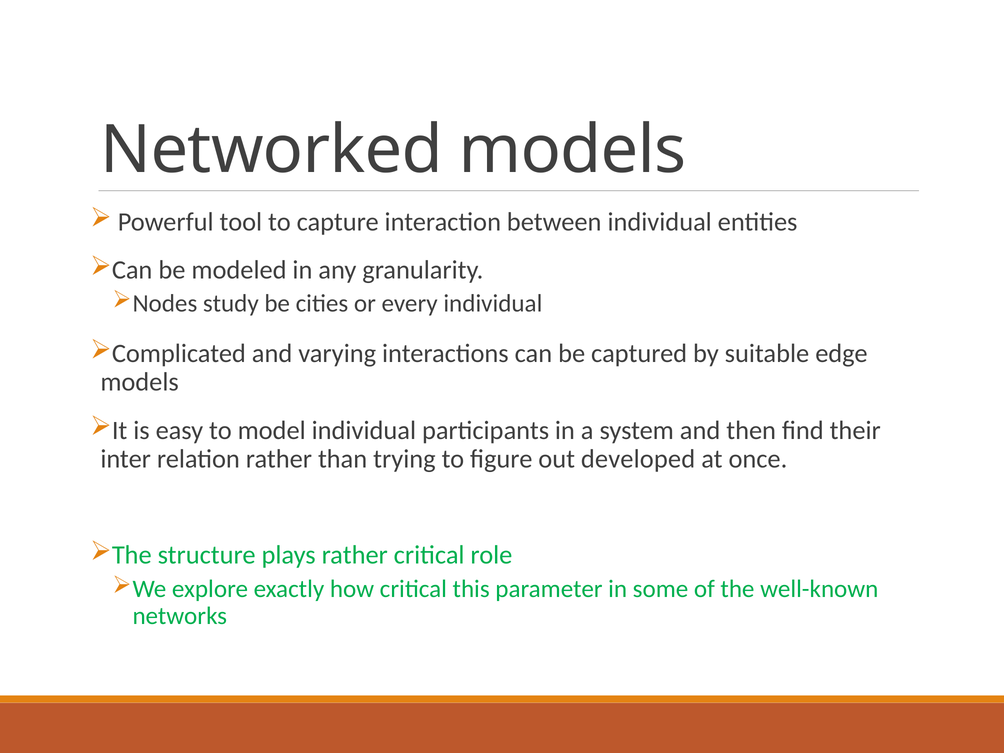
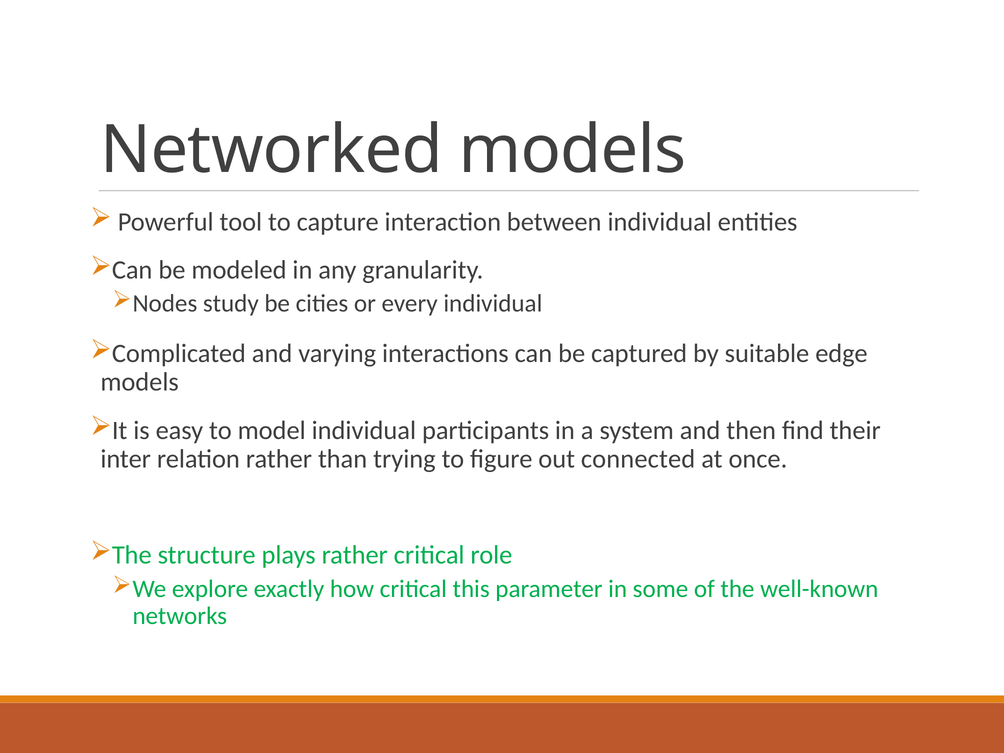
developed: developed -> connected (638, 459)
